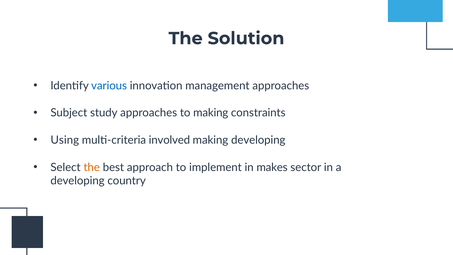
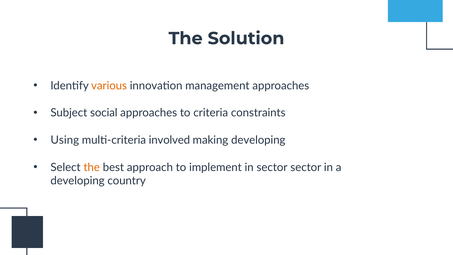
various colour: blue -> orange (109, 86)
study: study -> social (104, 113)
to making: making -> criteria (211, 113)
in makes: makes -> sector (272, 167)
